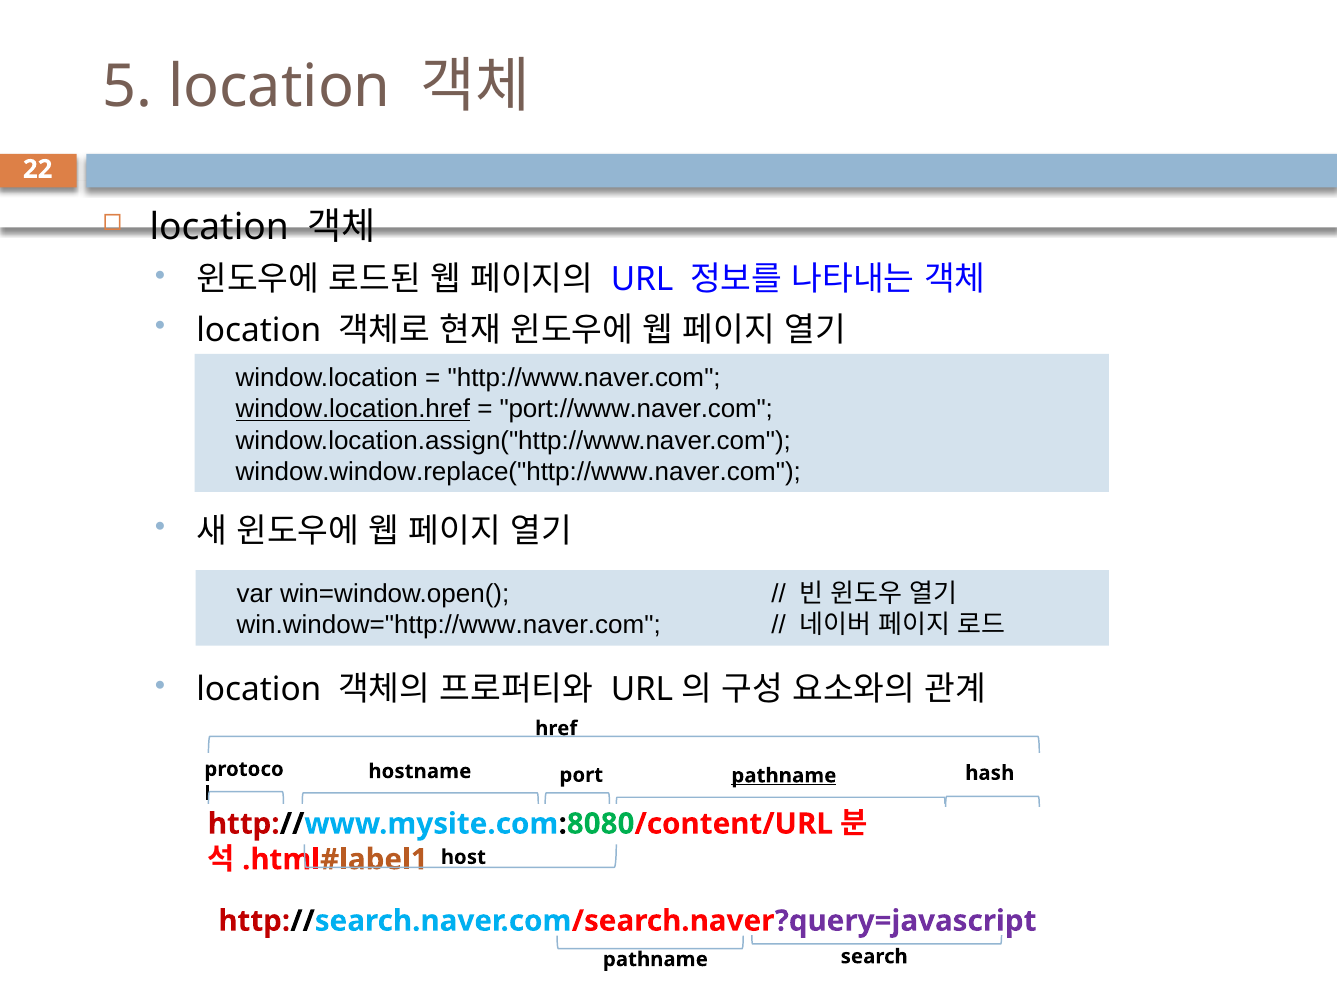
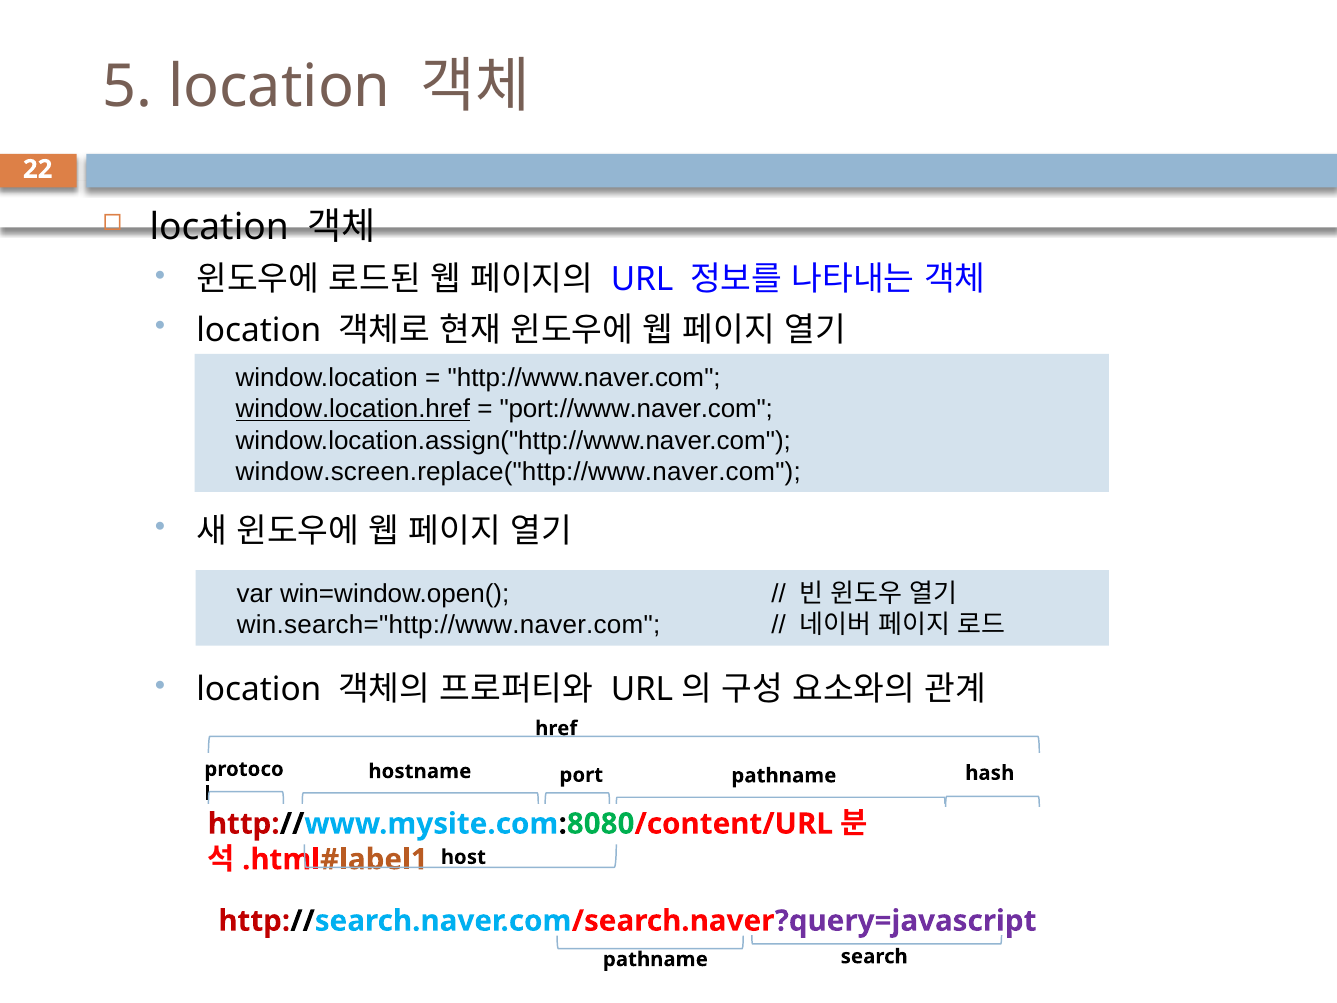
window.window.replace("http://www.naver.com: window.window.replace("http://www.naver.com -> window.screen.replace("http://www.naver.com (518, 472)
win.window="http://www.naver.com: win.window="http://www.naver.com -> win.search="http://www.naver.com (449, 625)
pathname underline: present -> none (784, 775)
